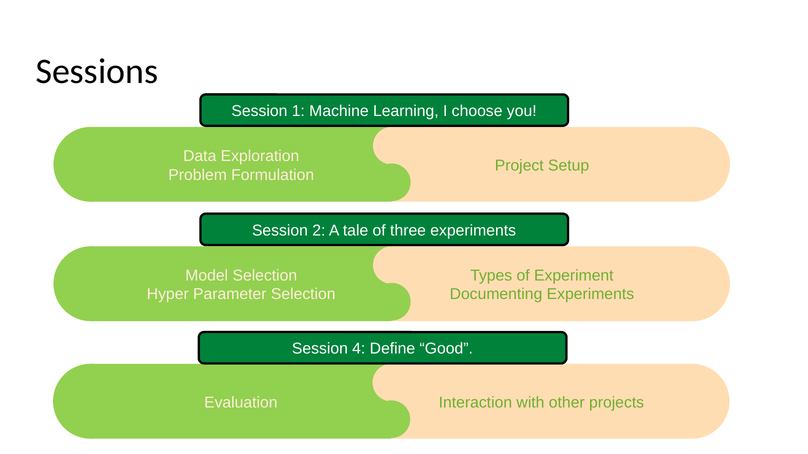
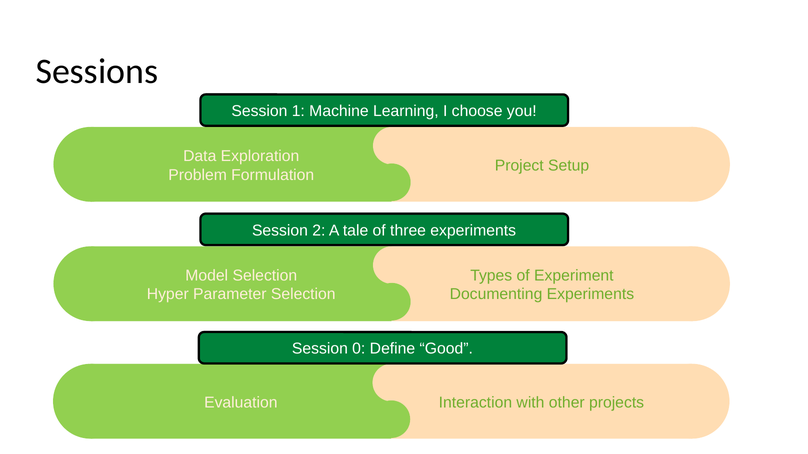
4: 4 -> 0 (359, 349)
